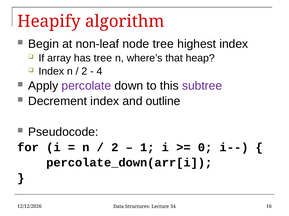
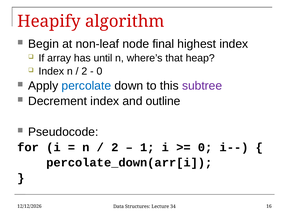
node tree: tree -> final (163, 44)
has tree: tree -> until (103, 58)
4: 4 -> 0 (99, 72)
percolate colour: purple -> blue (86, 86)
